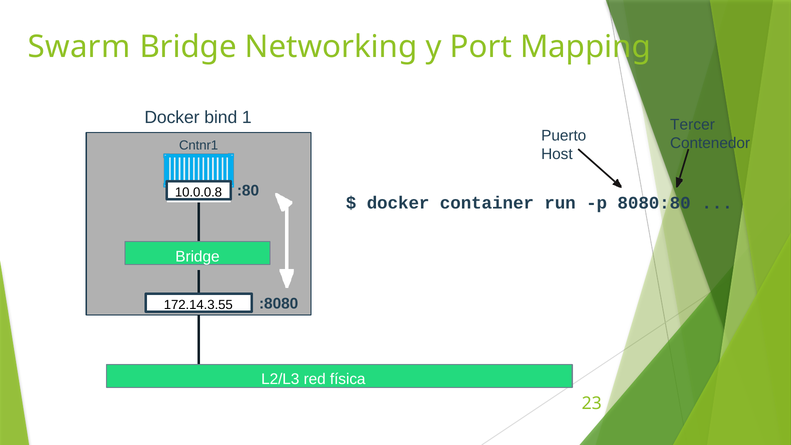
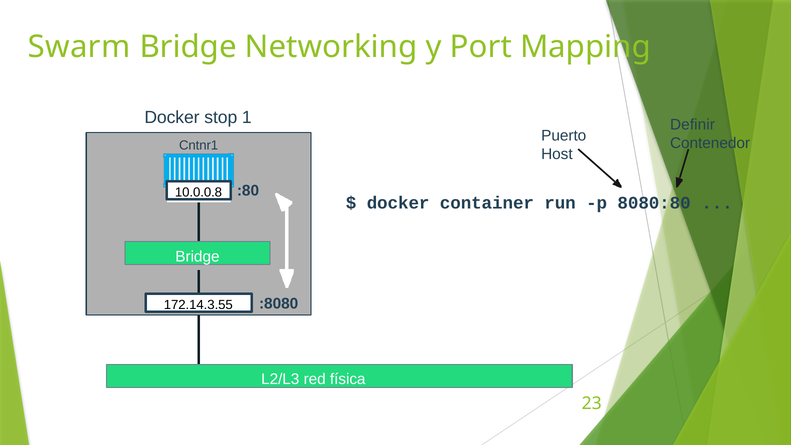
bind: bind -> stop (221, 118)
Tercer: Tercer -> Definir (693, 125)
